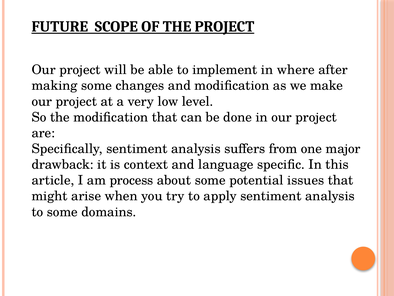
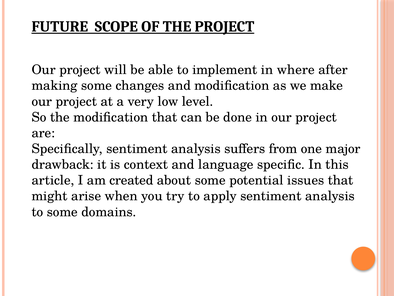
process: process -> created (131, 180)
